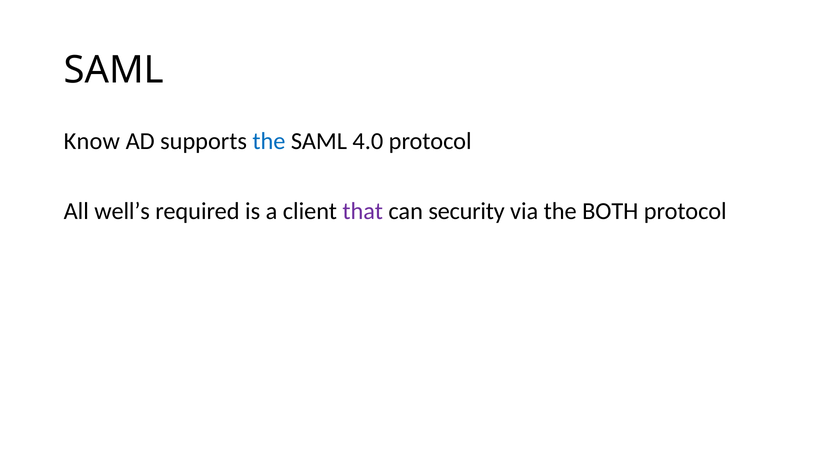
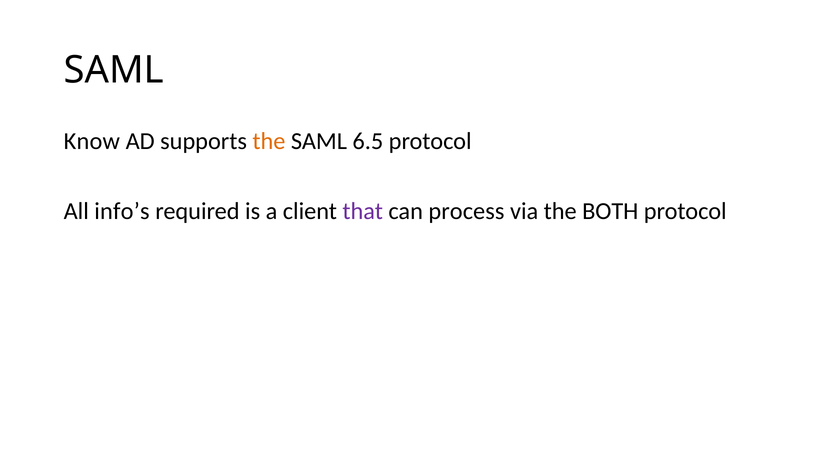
the colour: blue -> orange (269, 141)
4.0: 4.0 -> 6.5 (368, 141)
well’s: well’s -> info’s (122, 211)
security: security -> process (466, 211)
